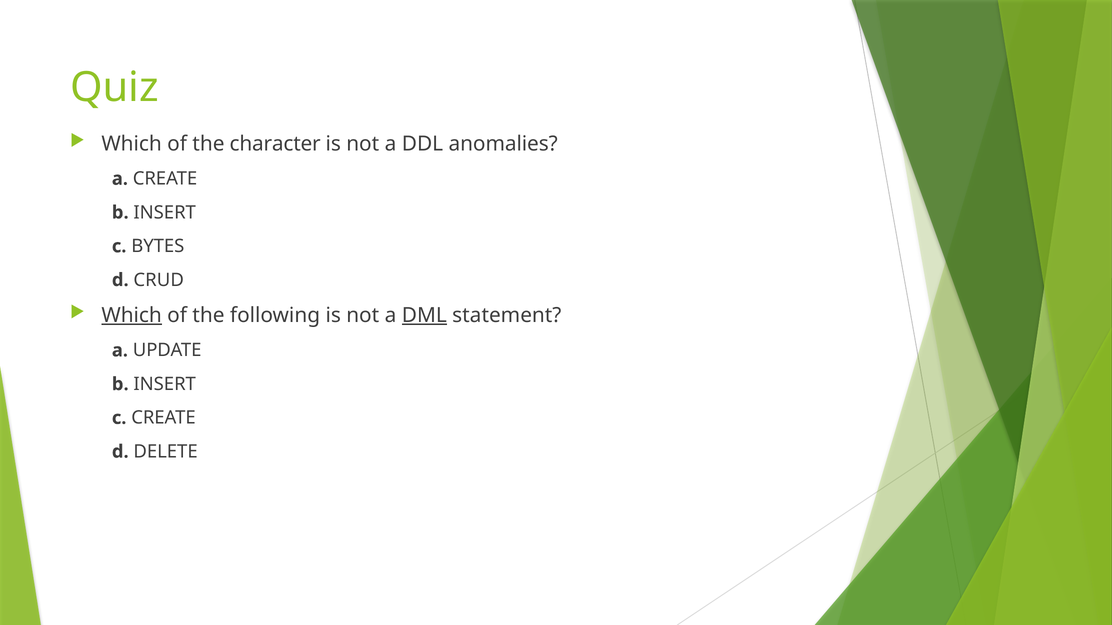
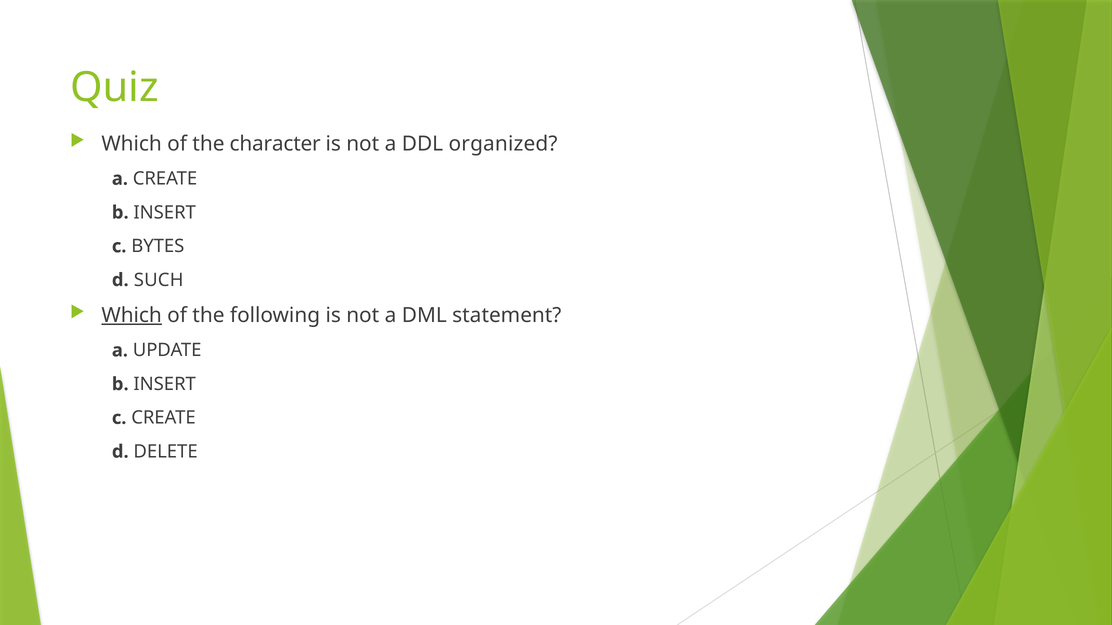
anomalies: anomalies -> organized (503, 144)
CRUD: CRUD -> SUCH (159, 280)
DML underline: present -> none (424, 316)
